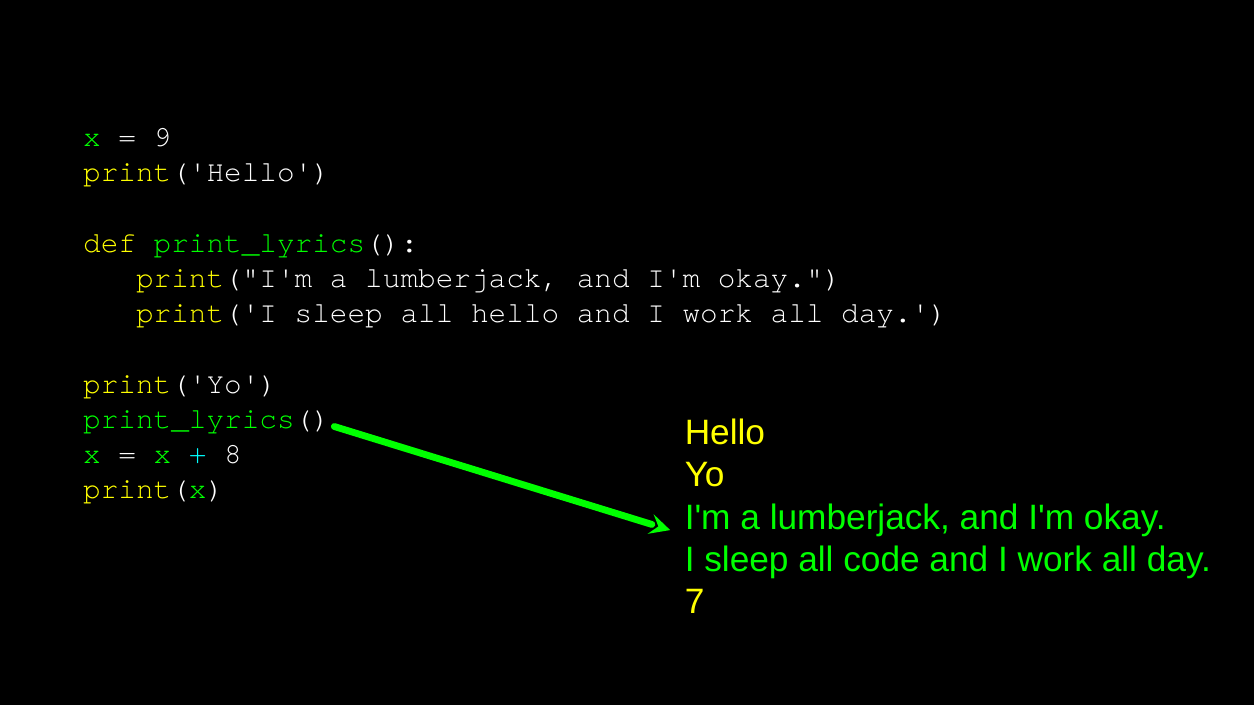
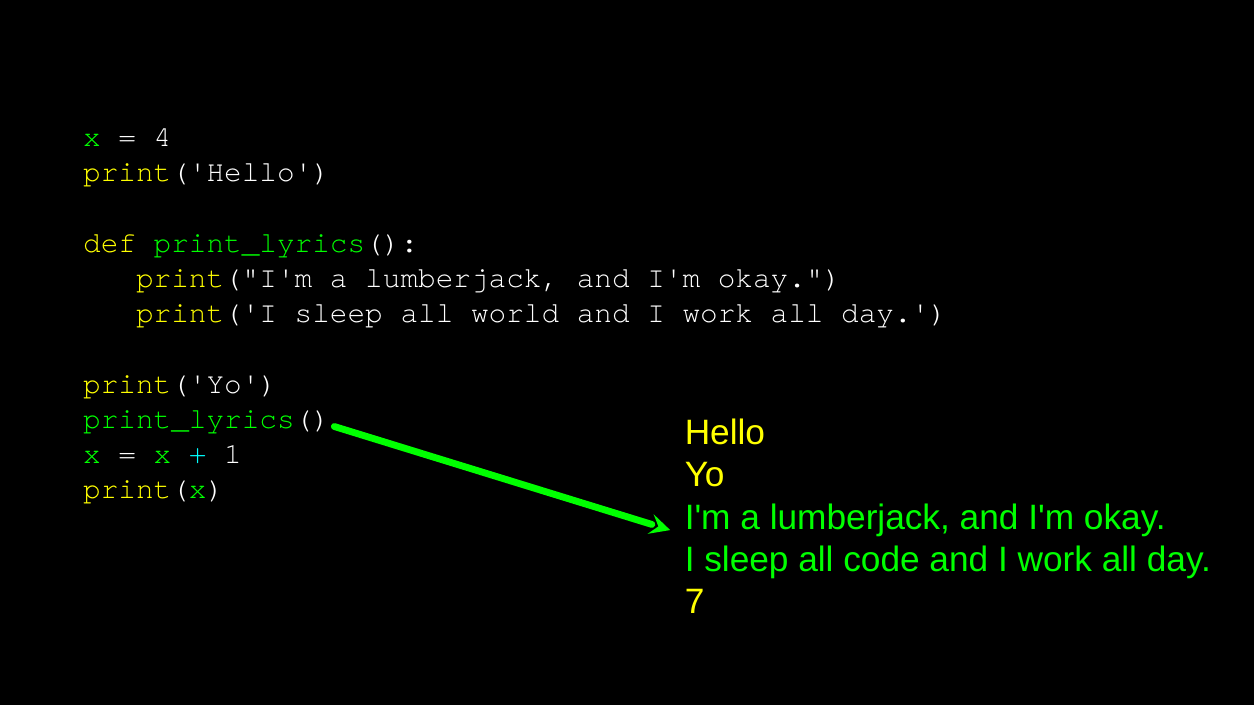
9: 9 -> 4 (162, 137)
all hello: hello -> world (515, 313)
8: 8 -> 1 (233, 454)
